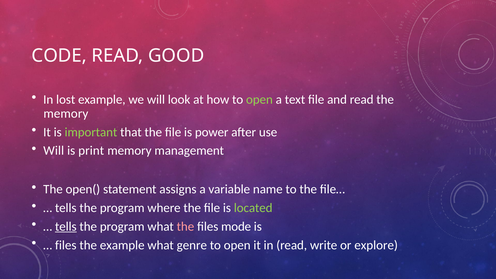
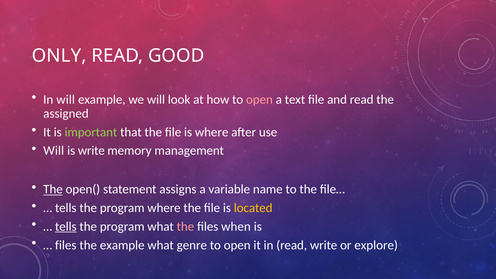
CODE: CODE -> ONLY (59, 56)
In lost: lost -> will (66, 100)
open colour: light green -> pink (259, 100)
memory: memory -> assigned (66, 113)
is power: power -> where (212, 132)
is print: print -> write (91, 151)
The underline: none -> present (53, 189)
located colour: light green -> yellow (253, 208)
mode: mode -> when (236, 227)
